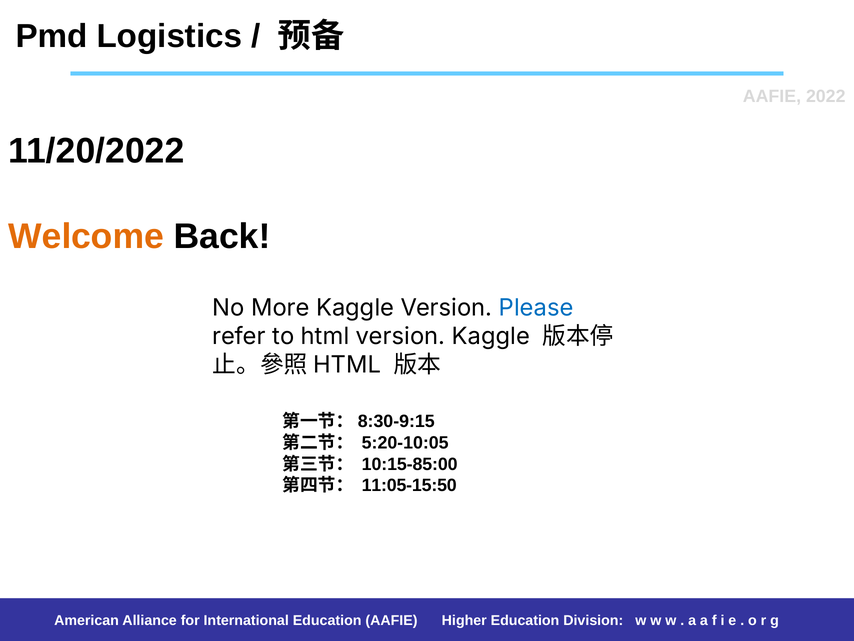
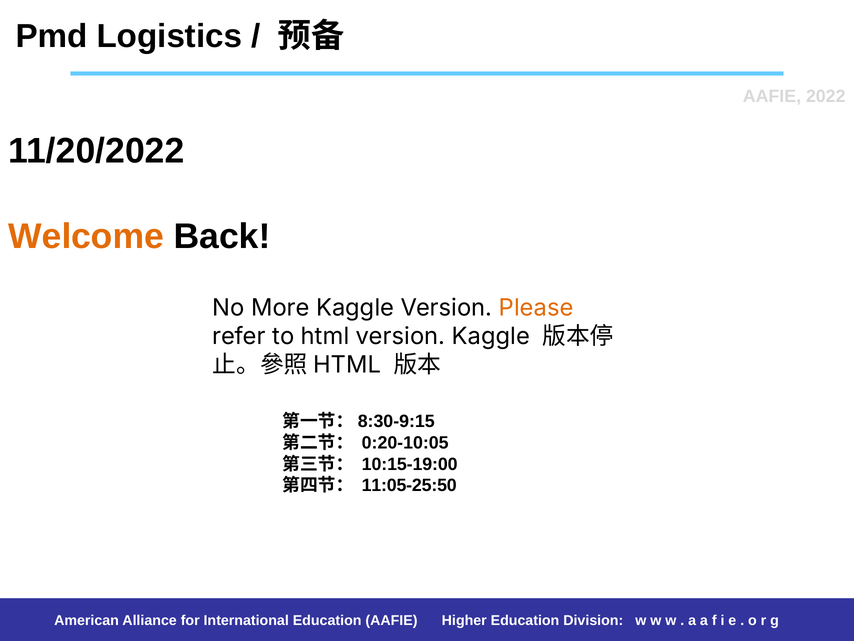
Please colour: blue -> orange (536, 308)
5:20-10:05: 5:20-10:05 -> 0:20-10:05 (405, 442)
10:15-85:00: 10:15-85:00 -> 10:15-19:00 (410, 464)
11:05-15:50: 11:05-15:50 -> 11:05-25:50 (409, 485)
